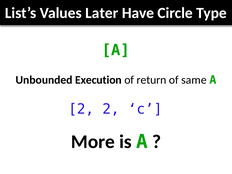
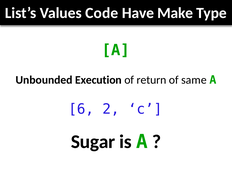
Later: Later -> Code (102, 13)
Circle: Circle -> Make (175, 13)
2: 2 -> 6 (81, 109)
More: More -> Sugar (93, 142)
